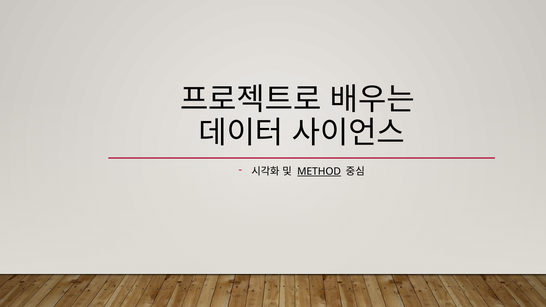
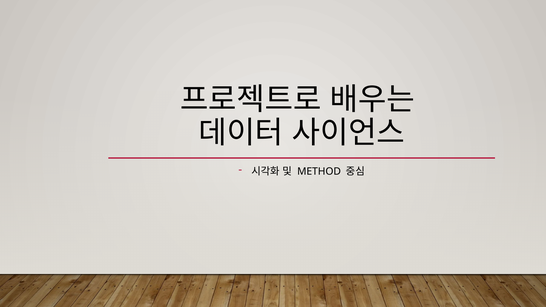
METHOD underline: present -> none (319, 172)
